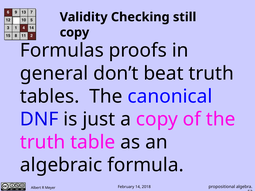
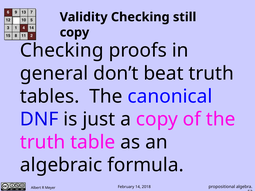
Formulas: Formulas -> Checking (62, 51)
